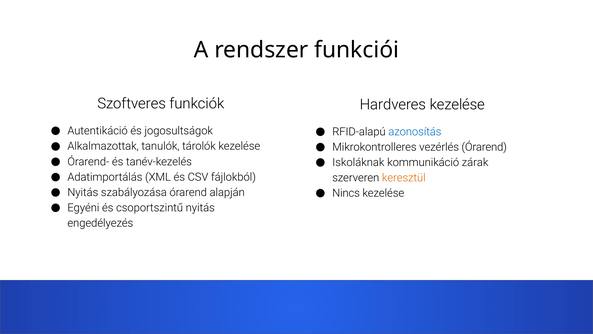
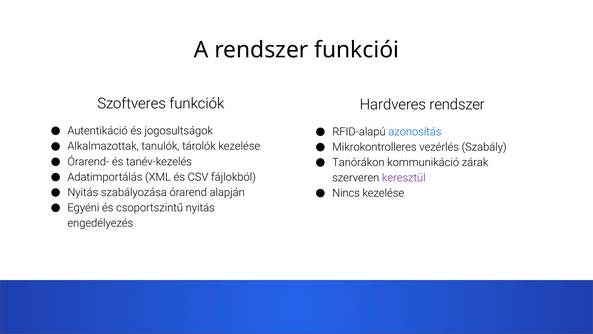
Hardveres kezelése: kezelése -> rendszer (457, 104)
vezérlés Órarend: Órarend -> Szabály (484, 147)
Iskoláknak: Iskoláknak -> Tanórákon (358, 162)
keresztül colour: orange -> purple (404, 178)
